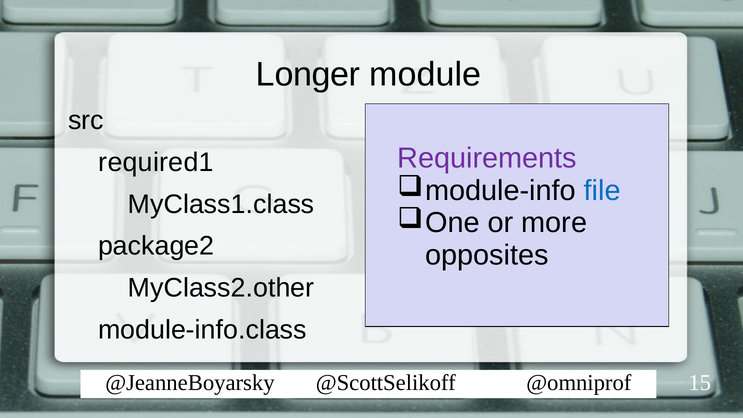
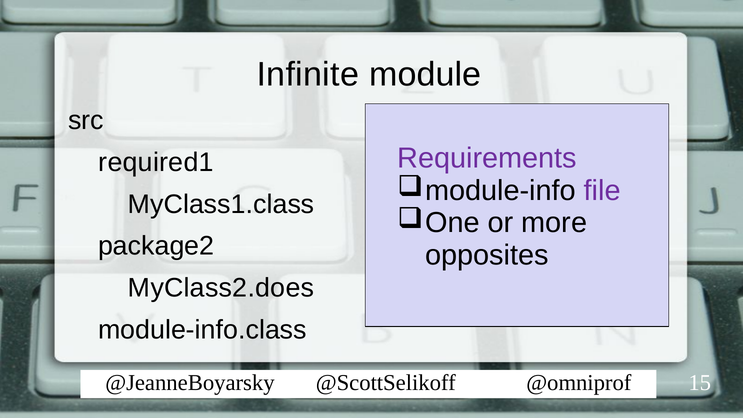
Longer: Longer -> Infinite (308, 75)
file colour: blue -> purple (602, 191)
MyClass2.other: MyClass2.other -> MyClass2.does (221, 288)
